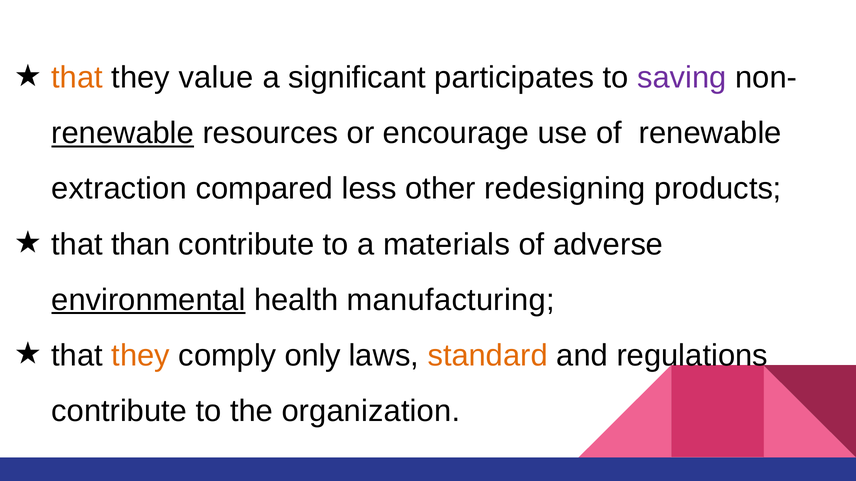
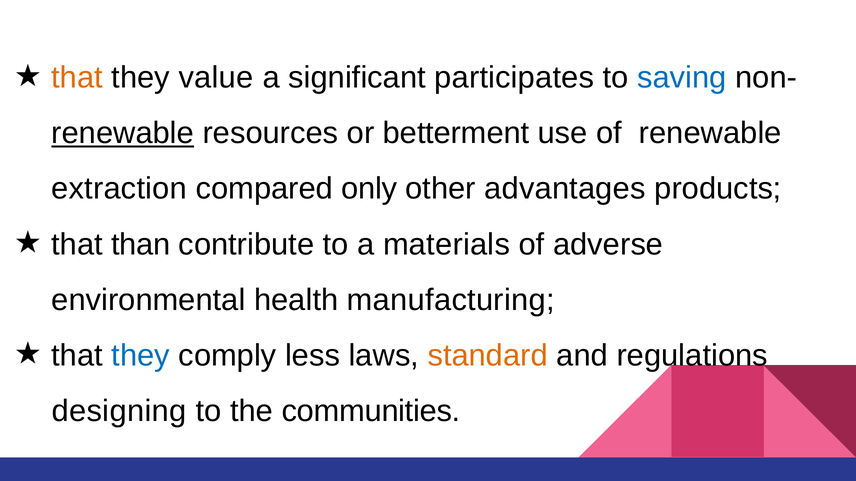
saving colour: purple -> blue (682, 78)
encourage: encourage -> betterment (456, 133)
less: less -> only (369, 189)
redesigning: redesigning -> advantages (565, 189)
environmental underline: present -> none (148, 300)
they colour: orange -> blue (141, 356)
only: only -> less (313, 356)
contribute: contribute -> designing (119, 411)
organization: organization -> communities (371, 411)
